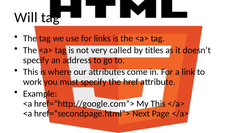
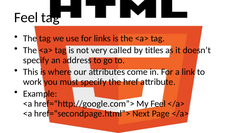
Will: Will -> Feel (26, 17)
My This: This -> Feel (158, 104)
